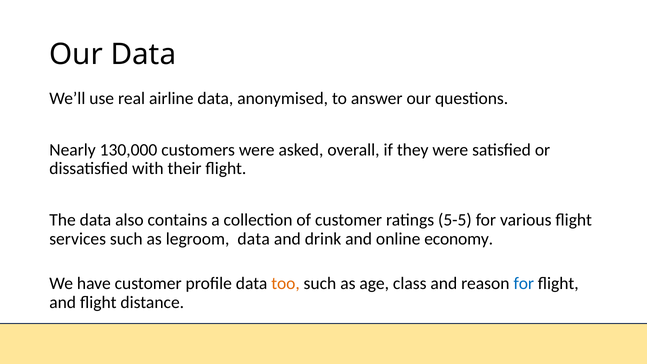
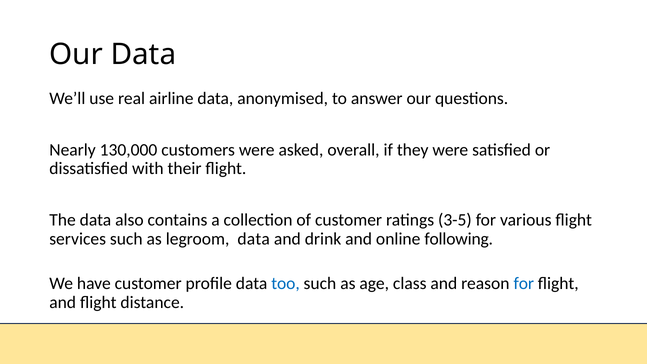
5-5: 5-5 -> 3-5 (455, 220)
economy: economy -> following (459, 239)
too colour: orange -> blue (286, 283)
